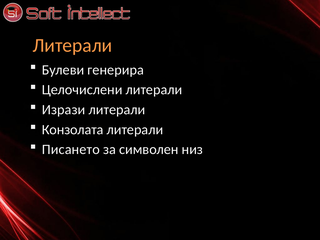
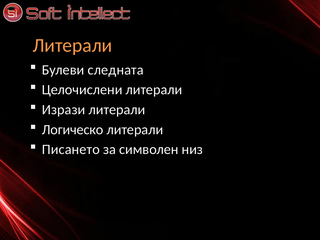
генерира: генерира -> следната (116, 70)
Конзолата: Конзолата -> Логическо (73, 130)
